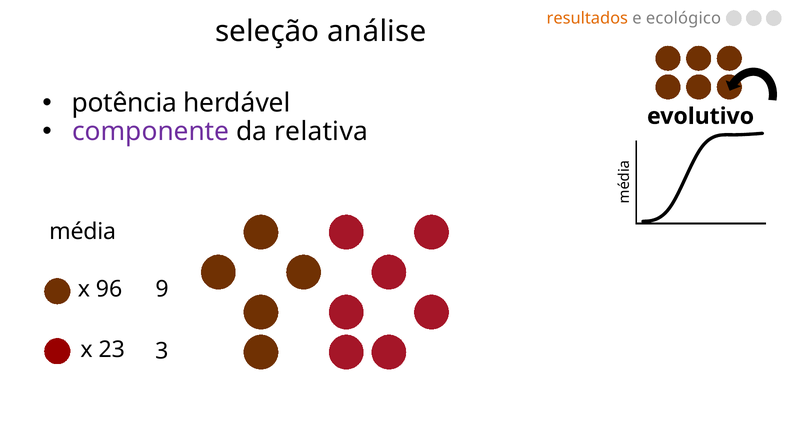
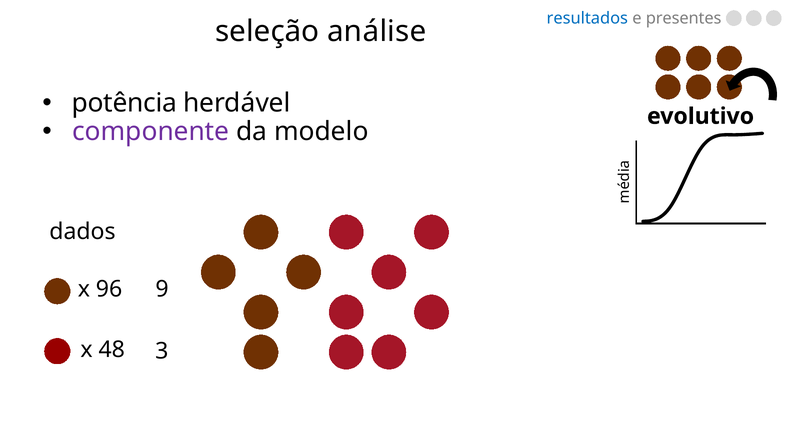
resultados colour: orange -> blue (587, 19)
ecológico: ecológico -> presentes (684, 19)
relativa: relativa -> modelo (321, 131)
média: média -> dados (82, 232)
23: 23 -> 48 (112, 349)
